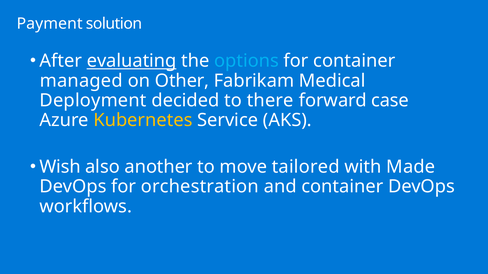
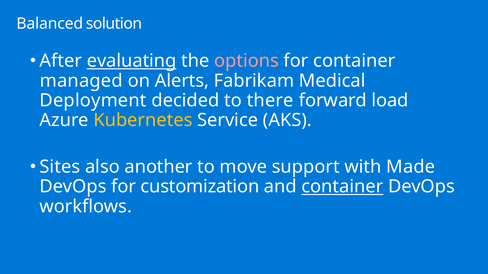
Payment: Payment -> Balanced (50, 24)
options colour: light blue -> pink (247, 61)
Other: Other -> Alerts (182, 81)
case: case -> load (390, 101)
Wish: Wish -> Sites (60, 167)
tailored: tailored -> support (306, 167)
orchestration: orchestration -> customization (200, 187)
container underline: none -> present (342, 187)
